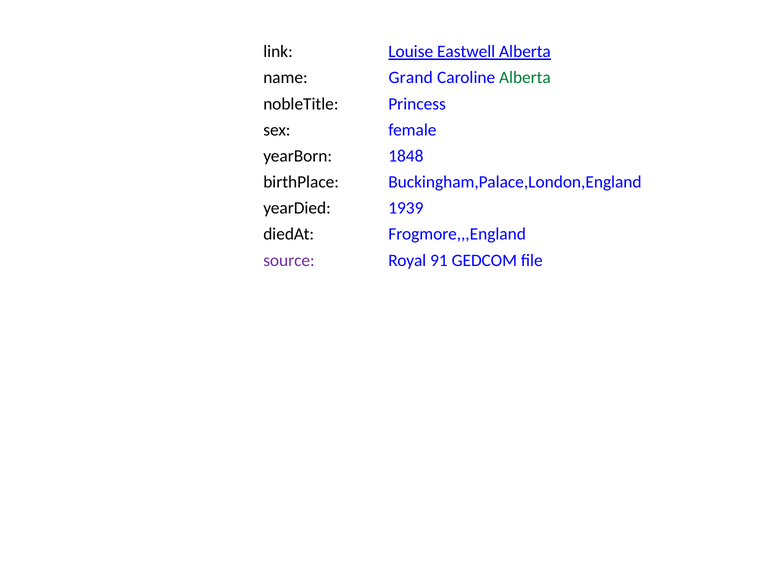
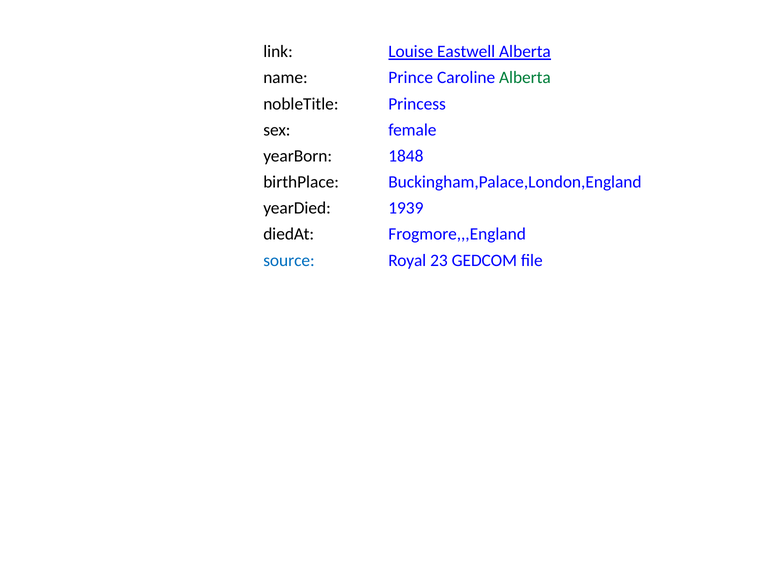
Grand: Grand -> Prince (411, 78)
source colour: purple -> blue (289, 260)
91: 91 -> 23 (439, 260)
